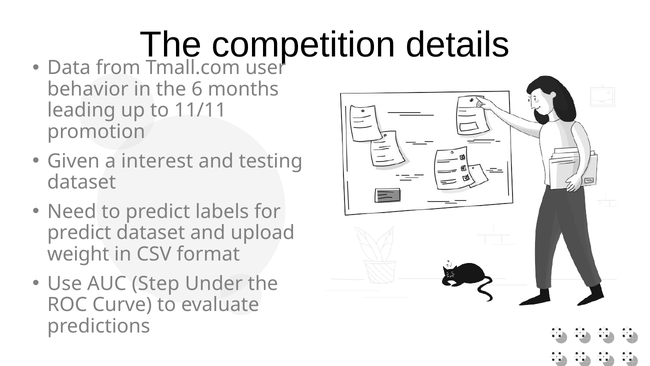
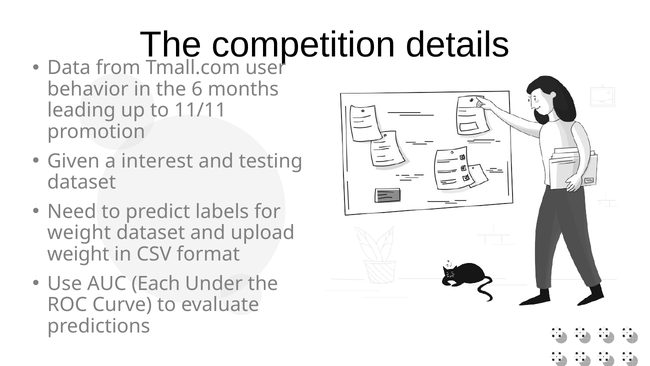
predict: predict -> weight (79, 233)
Step: Step -> Each (156, 283)
